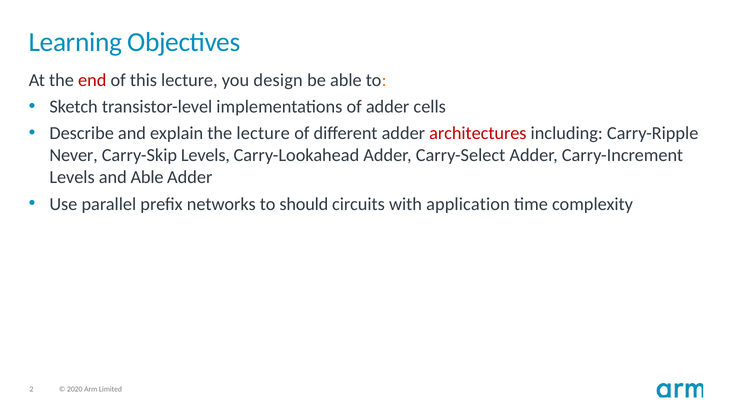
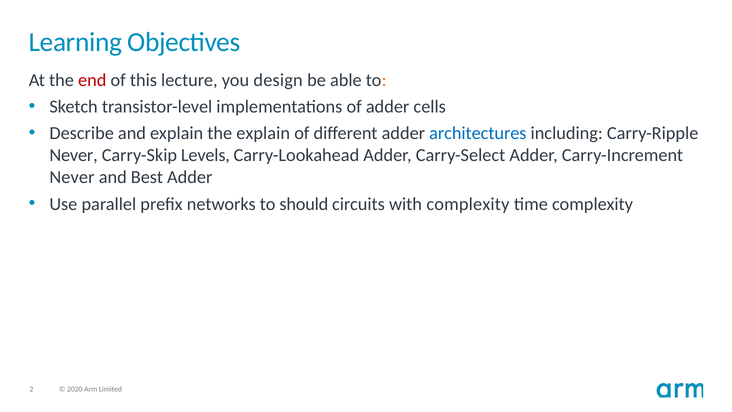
the lecture: lecture -> explain (263, 133)
architectures colour: red -> blue (478, 133)
Levels: Levels -> Never (72, 177)
and Able: Able -> Best (147, 177)
with application: application -> complexity (468, 204)
